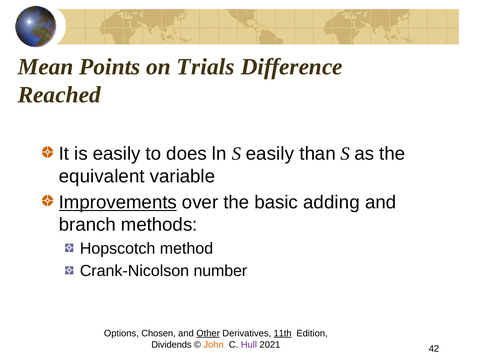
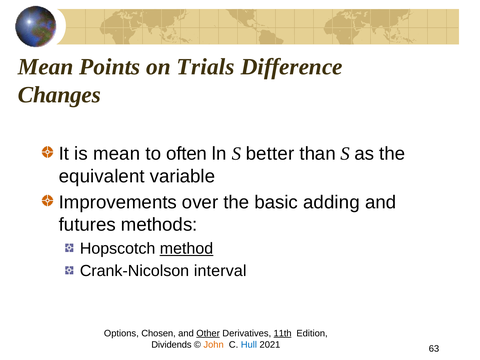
Reached: Reached -> Changes (59, 95)
is easily: easily -> mean (117, 154)
does: does -> often (187, 154)
S easily: easily -> better (270, 154)
Improvements underline: present -> none (118, 202)
branch: branch -> futures (87, 225)
method underline: none -> present (187, 249)
number: number -> interval (220, 271)
Hull colour: purple -> blue (249, 345)
42: 42 -> 63 (434, 349)
